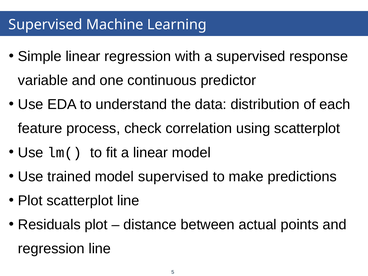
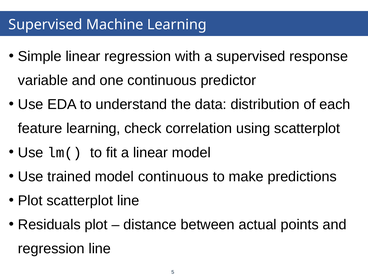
feature process: process -> learning (93, 128)
model supervised: supervised -> continuous (173, 177)
